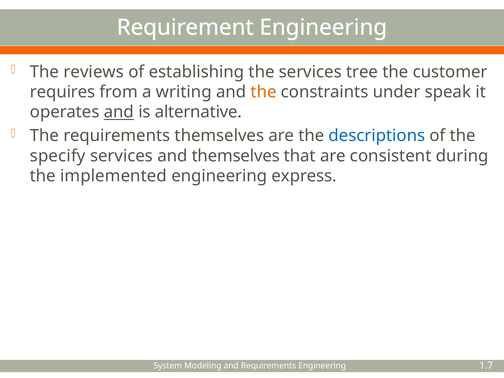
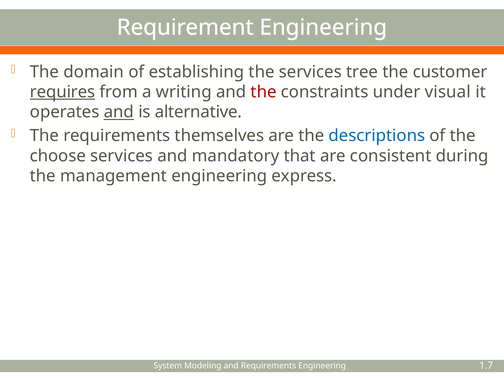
reviews: reviews -> domain (94, 72)
requires underline: none -> present (63, 92)
the colour: orange -> red (264, 92)
speak: speak -> visual (448, 92)
specify: specify -> choose (58, 156)
and themselves: themselves -> mandatory (236, 156)
implemented: implemented -> management (114, 176)
